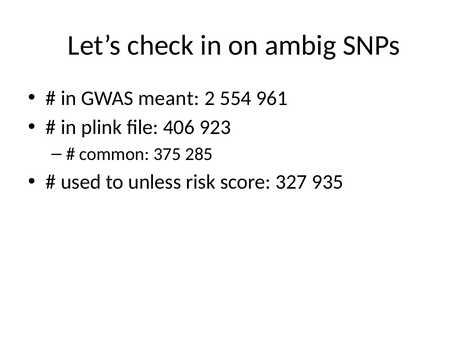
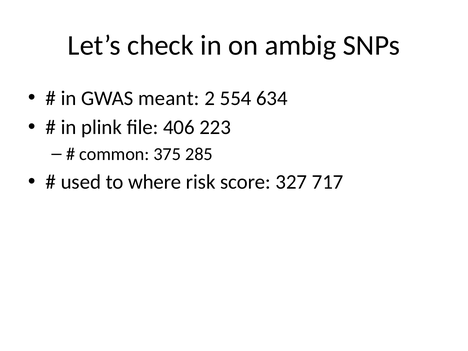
961: 961 -> 634 (272, 98)
923: 923 -> 223 (215, 127)
unless: unless -> where (155, 182)
935: 935 -> 717 (328, 182)
